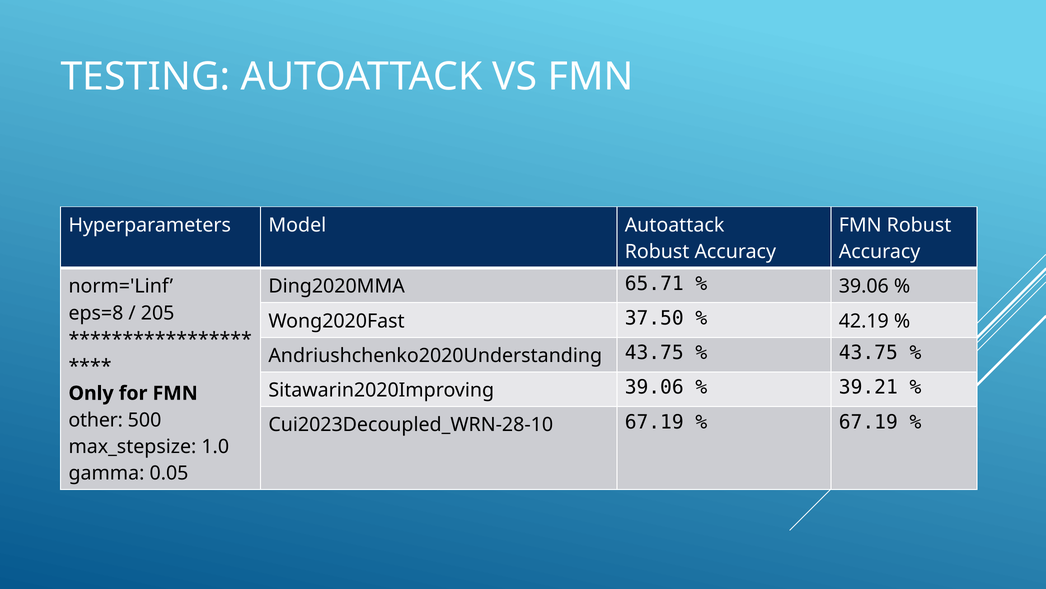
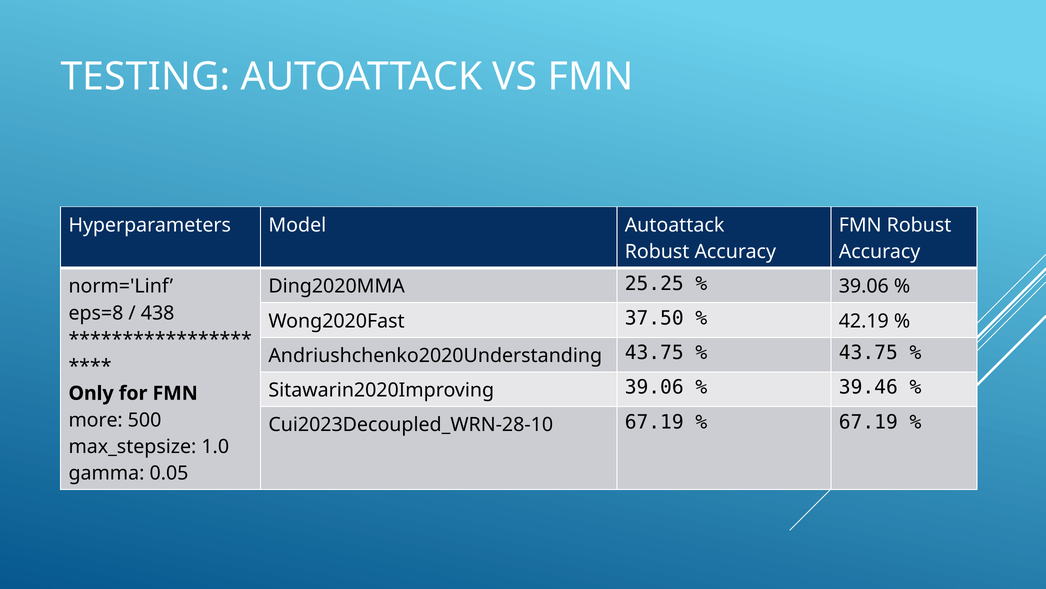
65.71: 65.71 -> 25.25 (654, 283)
205: 205 -> 438 (158, 313)
39.21: 39.21 -> 39.46 (868, 387)
other: other -> more (96, 420)
